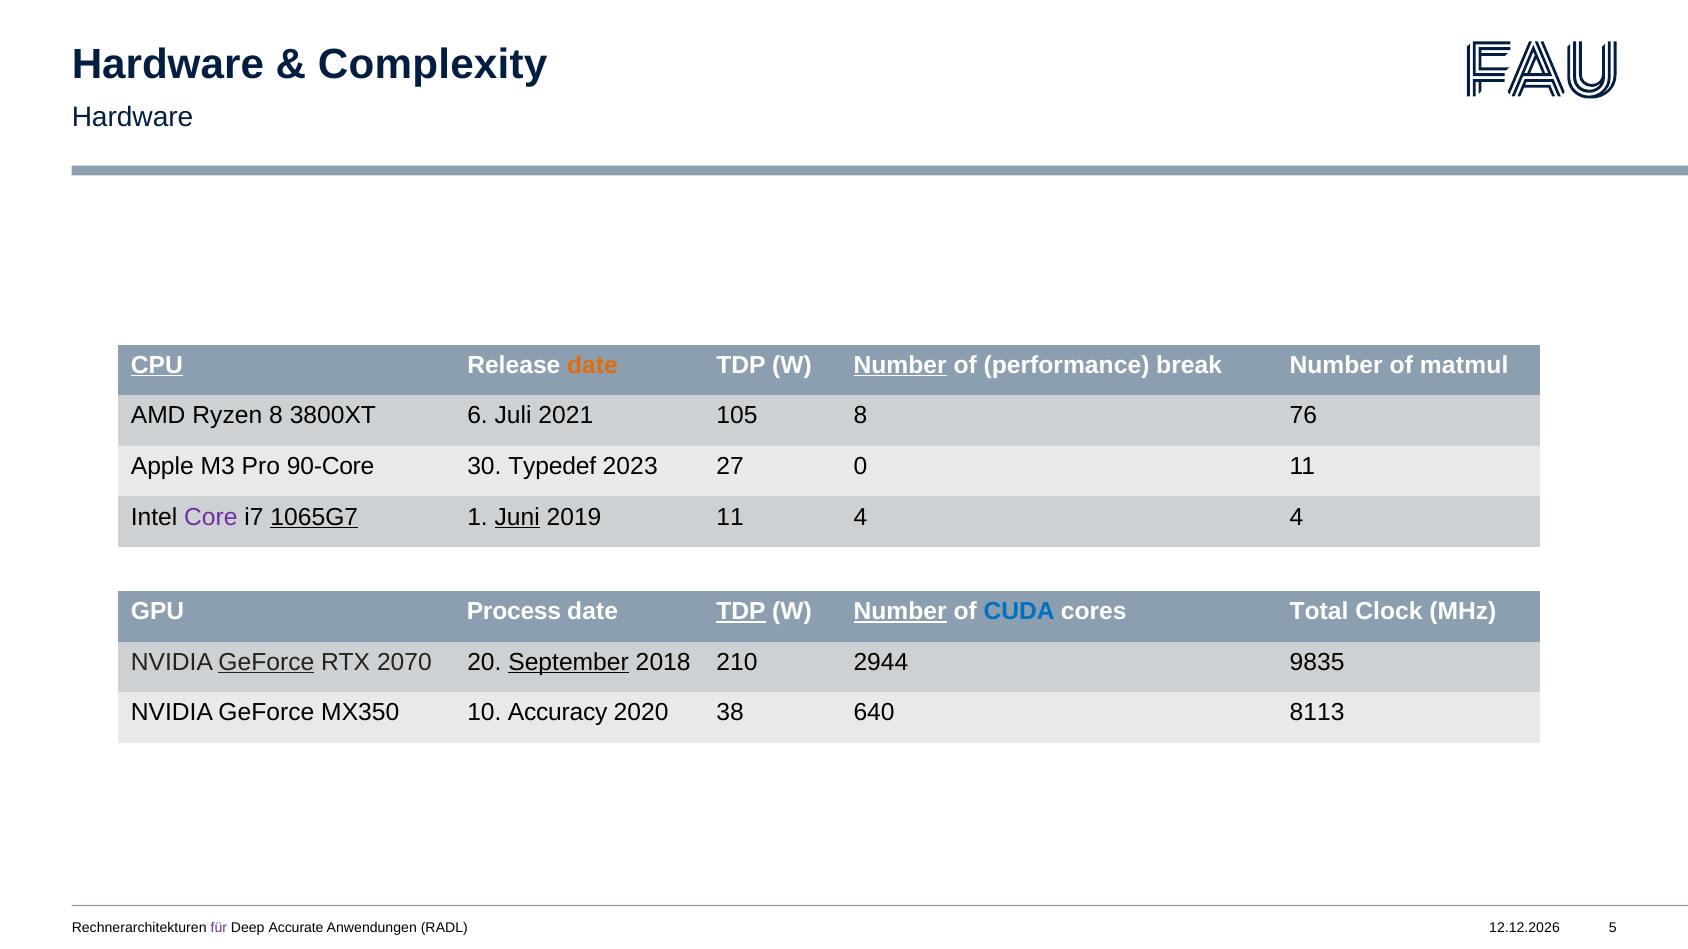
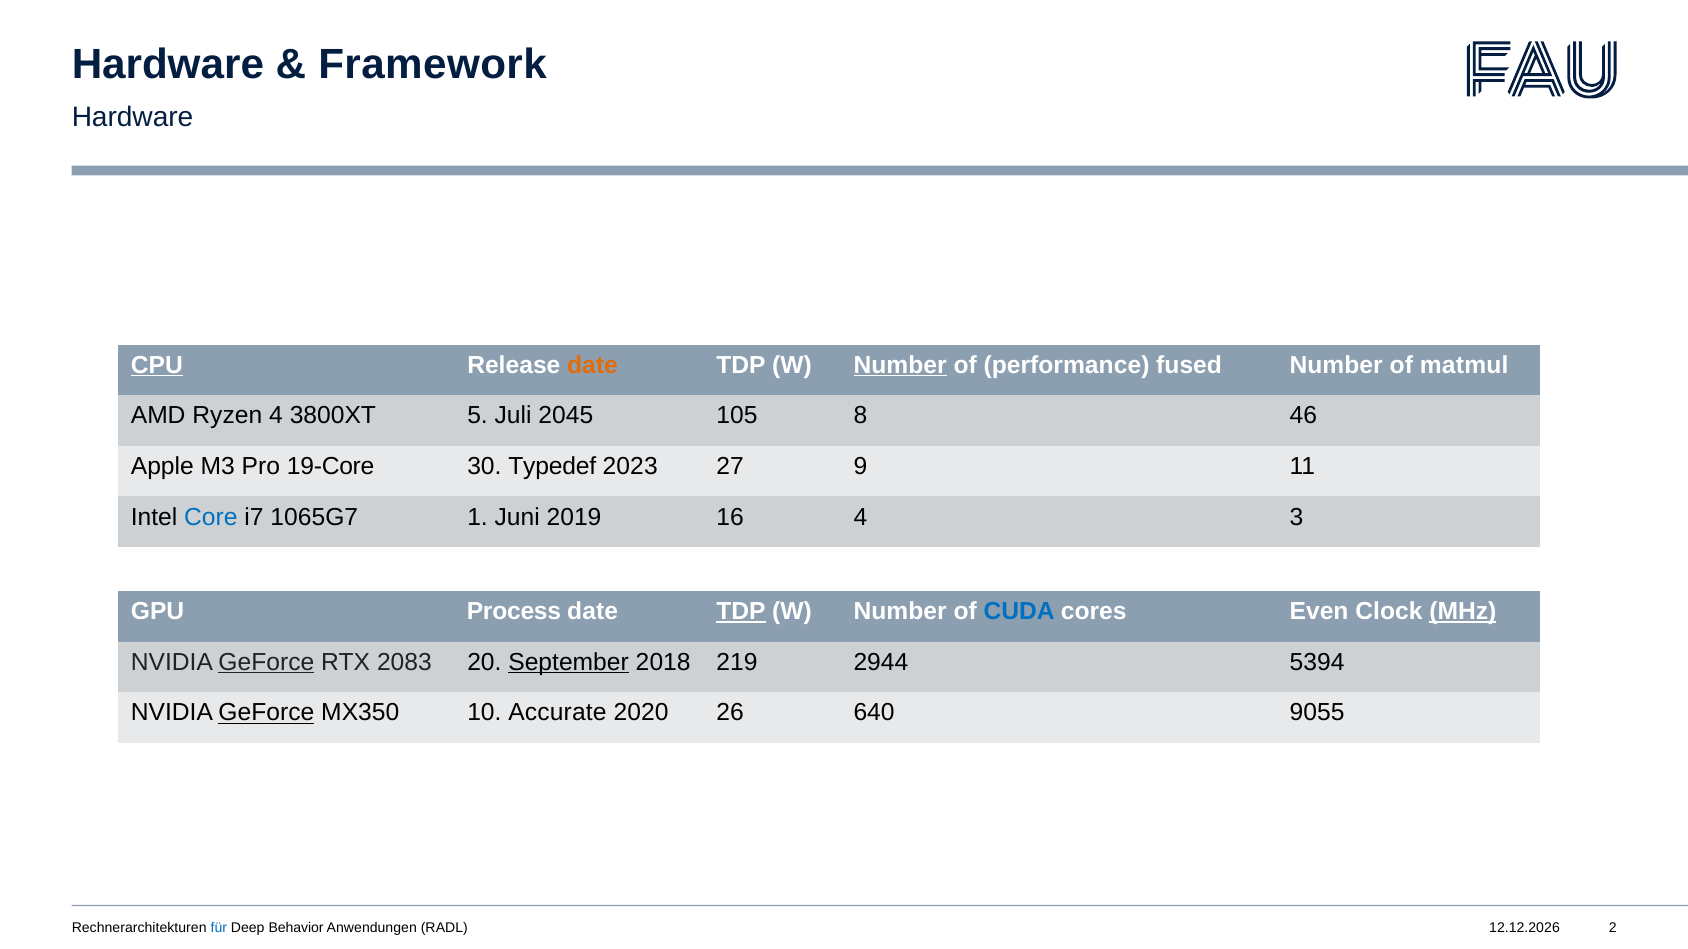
Complexity: Complexity -> Framework (433, 64)
break: break -> fused (1189, 365)
Ryzen 8: 8 -> 4 (276, 416)
6: 6 -> 5 (478, 416)
2021: 2021 -> 2045 (566, 416)
76: 76 -> 46 (1303, 416)
90-Core: 90-Core -> 19-Core (331, 467)
0: 0 -> 9 (860, 467)
Core colour: purple -> blue (211, 517)
1065G7 underline: present -> none (314, 517)
Juni underline: present -> none (517, 517)
2019 11: 11 -> 16 (730, 517)
4 4: 4 -> 3 (1297, 517)
Number underline: present -> none (900, 612)
Total: Total -> Even (1319, 612)
MHz underline: none -> present (1463, 612)
2070: 2070 -> 2083 (404, 662)
210: 210 -> 219 (737, 662)
9835: 9835 -> 5394 (1317, 662)
GeForce underline: none -> present (266, 713)
Accuracy: Accuracy -> Accurate (558, 713)
38: 38 -> 26 (730, 713)
8113: 8113 -> 9055 (1317, 713)
für colour: purple -> blue (219, 928)
Accurate: Accurate -> Behavior (296, 928)
5: 5 -> 2 (1613, 928)
